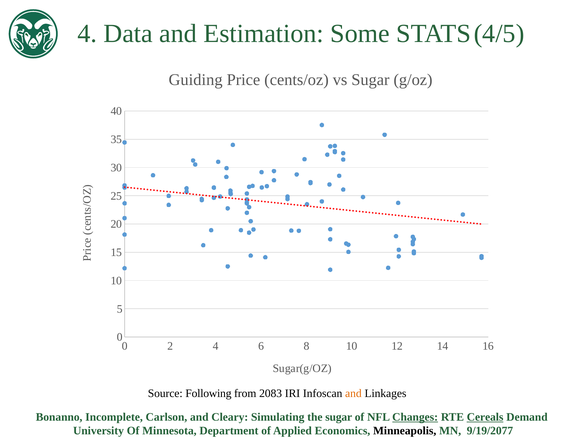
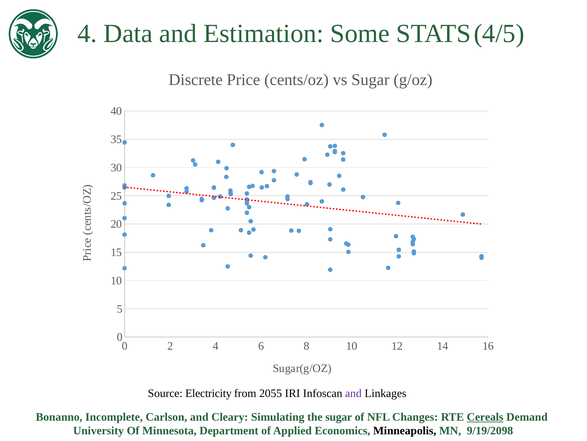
Guiding: Guiding -> Discrete (196, 80)
Following: Following -> Electricity (208, 393)
2083: 2083 -> 2055 (271, 393)
and colour: orange -> purple (353, 393)
Changes underline: present -> none (415, 416)
9/19/2077: 9/19/2077 -> 9/19/2098 (490, 430)
